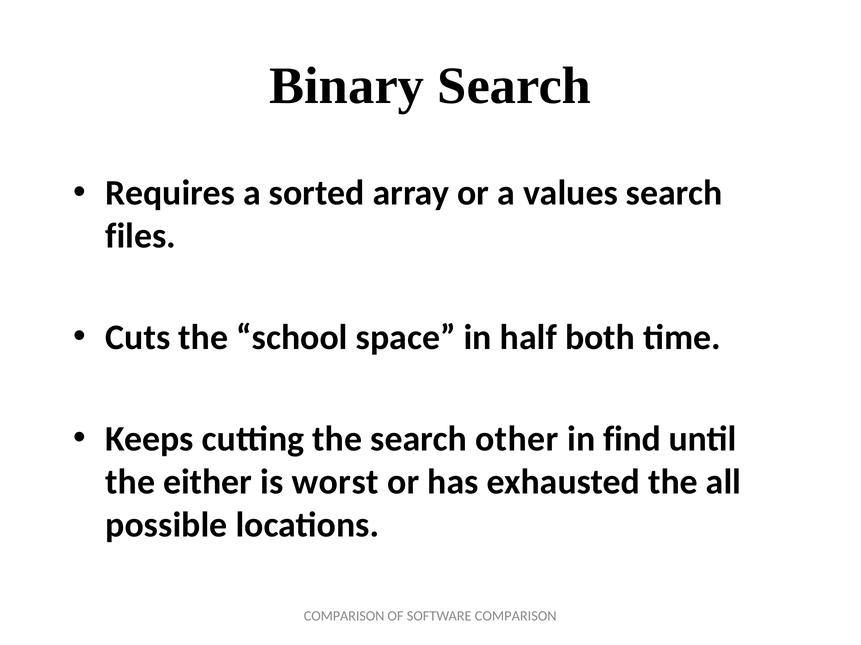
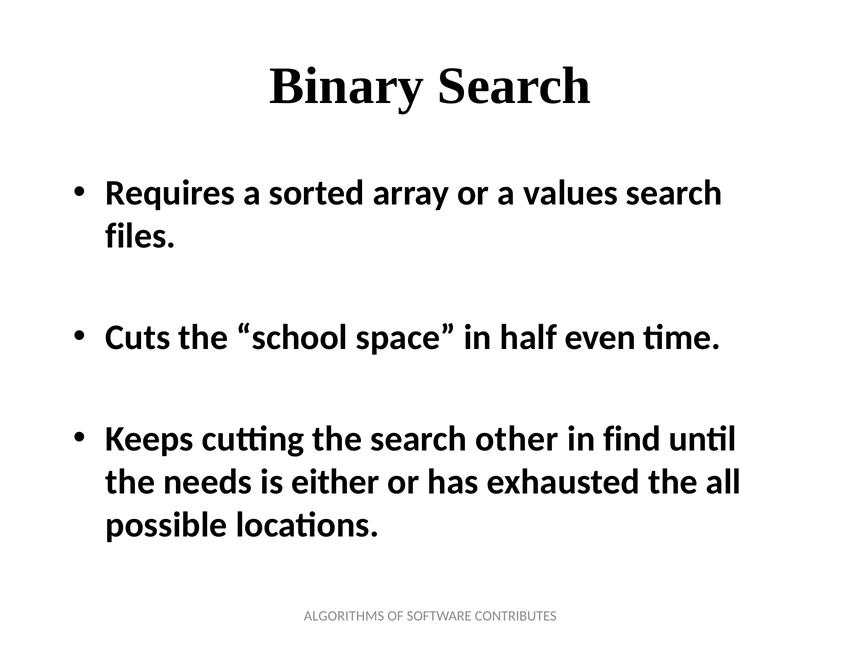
both: both -> even (600, 338)
either: either -> needs (208, 482)
worst: worst -> either (335, 482)
COMPARISON: COMPARISON -> ALGORITHMS (344, 617)
SOFTWARE COMPARISON: COMPARISON -> CONTRIBUTES (516, 617)
